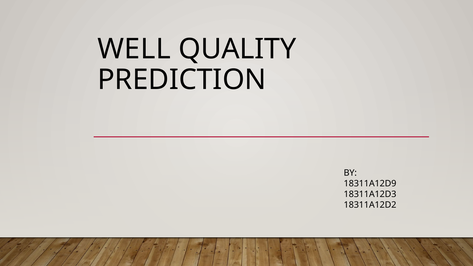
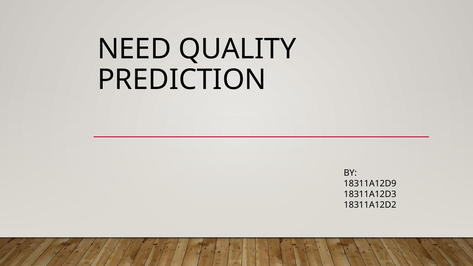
WELL: WELL -> NEED (134, 49)
